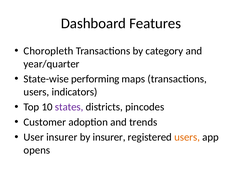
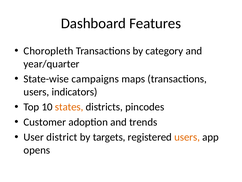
performing: performing -> campaigns (95, 79)
states colour: purple -> orange (69, 107)
User insurer: insurer -> district (62, 137)
by insurer: insurer -> targets (109, 137)
